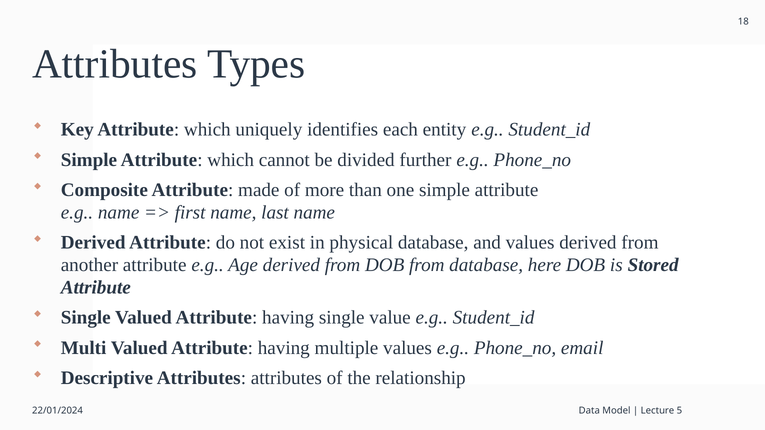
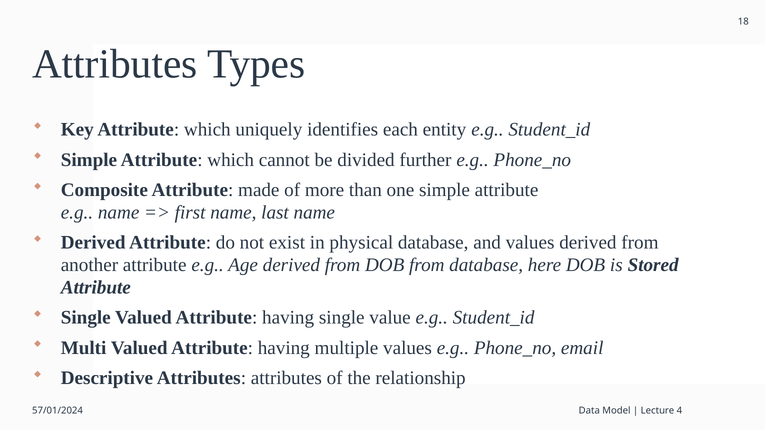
22/01/2024: 22/01/2024 -> 57/01/2024 (58, 411)
5: 5 -> 4 (679, 411)
